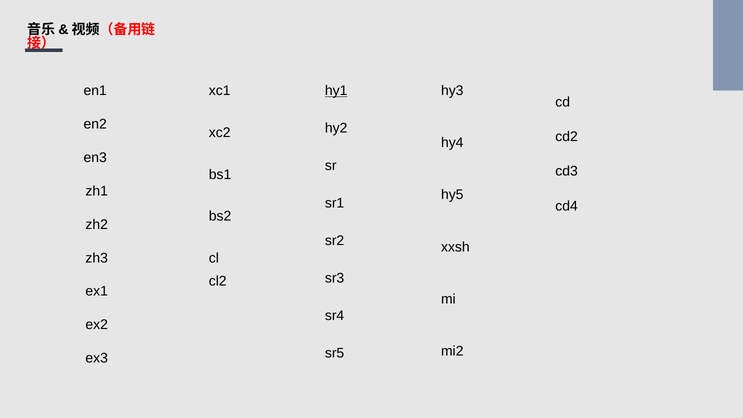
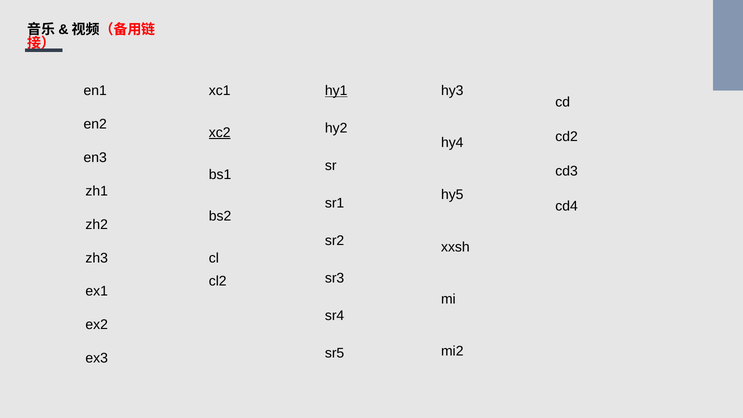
xc2 underline: none -> present (220, 133)
